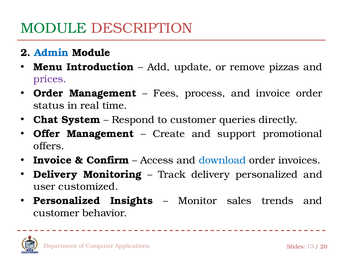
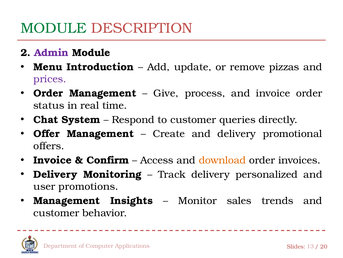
Admin colour: blue -> purple (51, 53)
Fees: Fees -> Give (166, 93)
and support: support -> delivery (237, 134)
download colour: blue -> orange (222, 160)
customized: customized -> promotions (88, 186)
Personalized: Personalized -> Management (67, 200)
